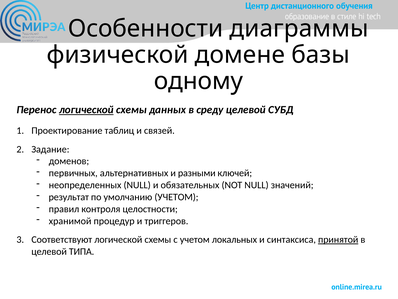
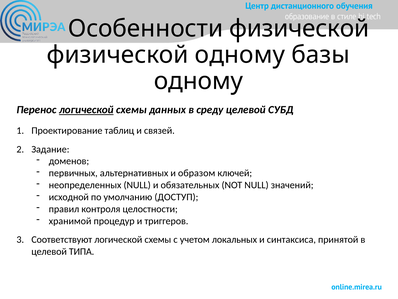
Особенности диаграммы: диаграммы -> физической (299, 28)
физической домене: домене -> одному (240, 55)
разными: разными -> образом (197, 173)
результат: результат -> исходной (69, 197)
умолчанию УЧЕТОМ: УЧЕТОМ -> ДОСТУП (176, 197)
принятой underline: present -> none (338, 239)
